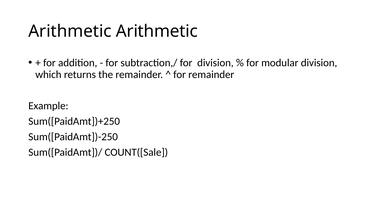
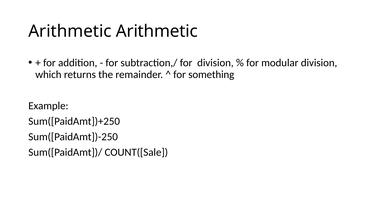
for remainder: remainder -> something (211, 75)
